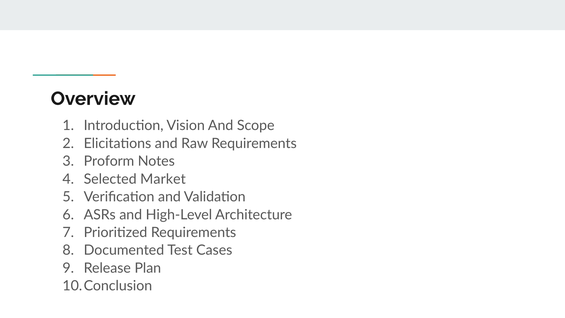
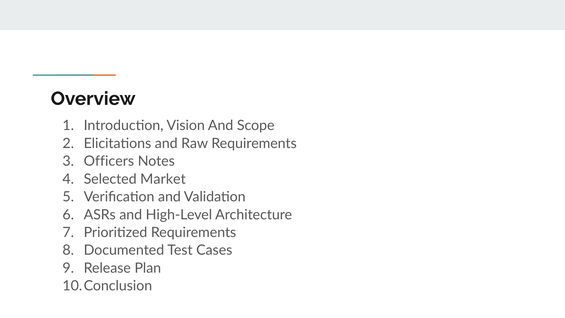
Proform: Proform -> Officers (109, 161)
